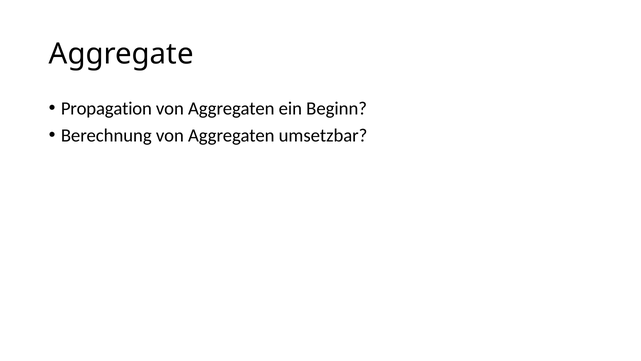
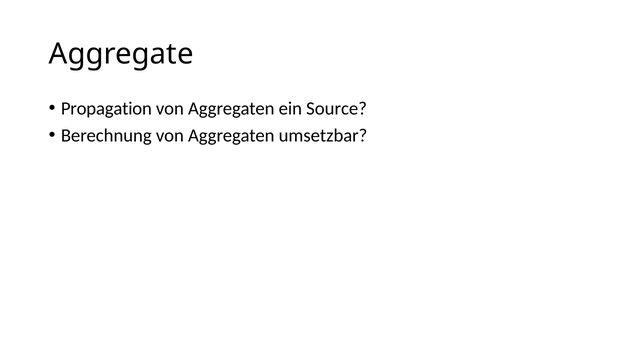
Beginn: Beginn -> Source (337, 108)
